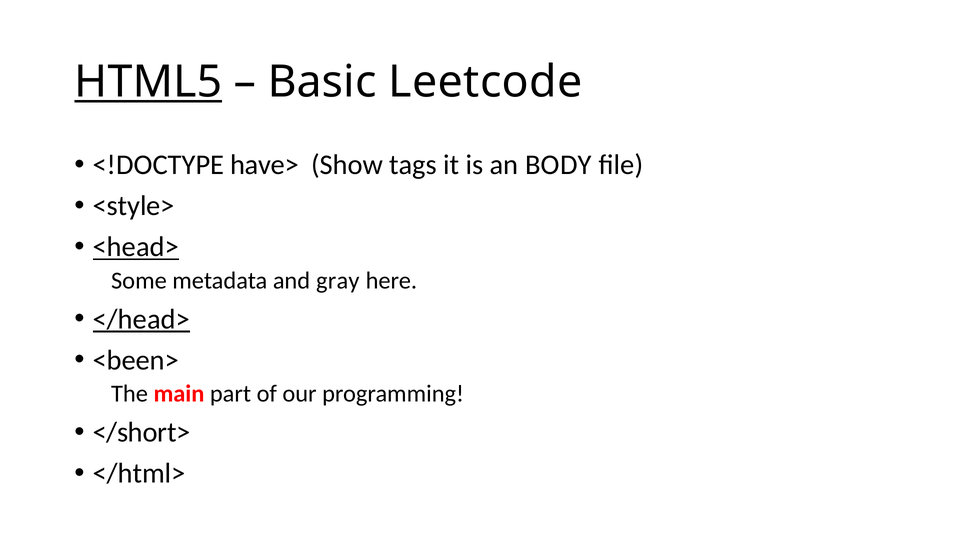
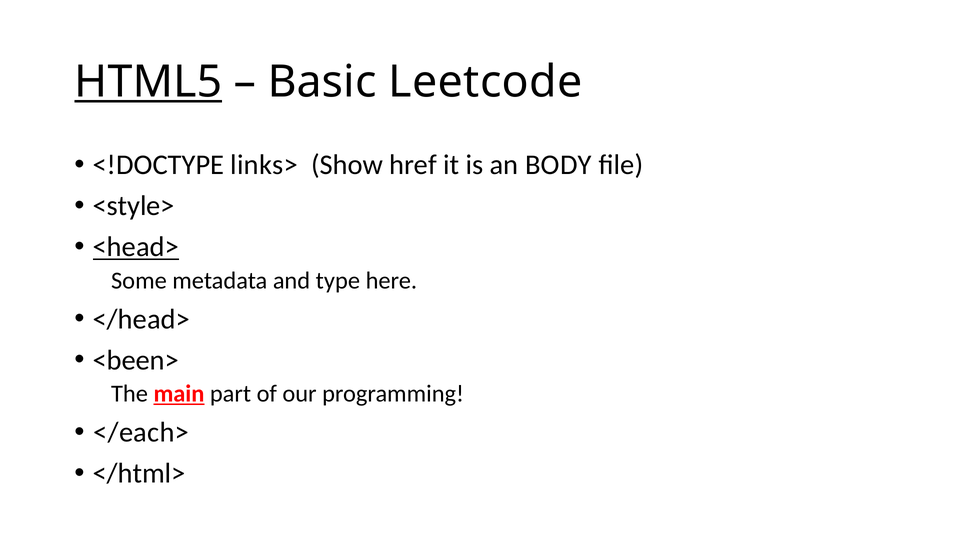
have>: have> -> links> (264, 165)
tags: tags -> href (413, 165)
gray: gray -> type (338, 281)
</head> underline: present -> none (141, 320)
main underline: none -> present (179, 394)
</short>: </short> -> </each> (141, 433)
